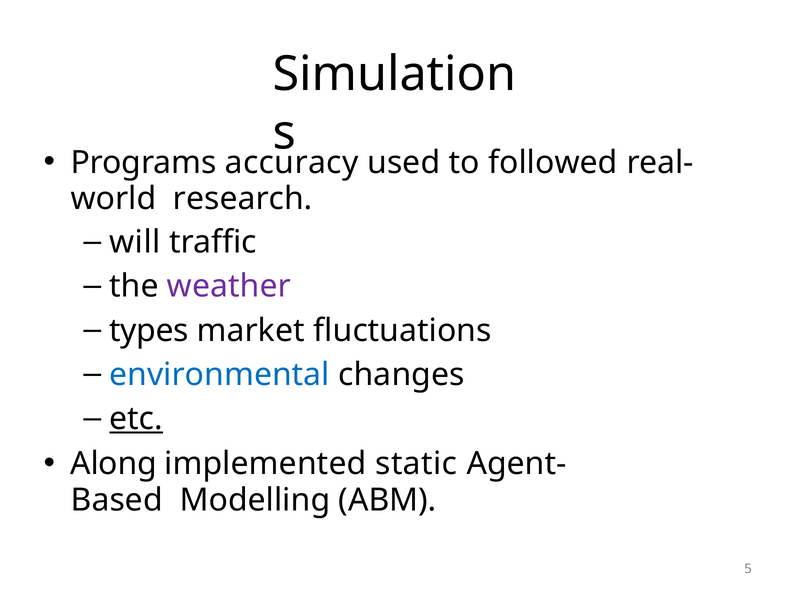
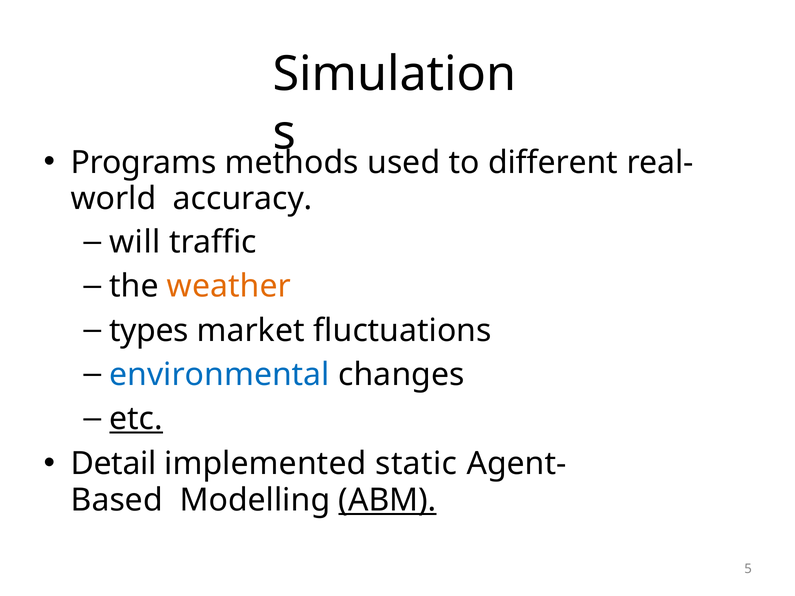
accuracy: accuracy -> methods (292, 163)
followed: followed -> different (553, 163)
research: research -> accuracy (243, 199)
weather colour: purple -> orange (229, 286)
Along: Along -> Detail (114, 464)
ABM underline: none -> present (388, 500)
